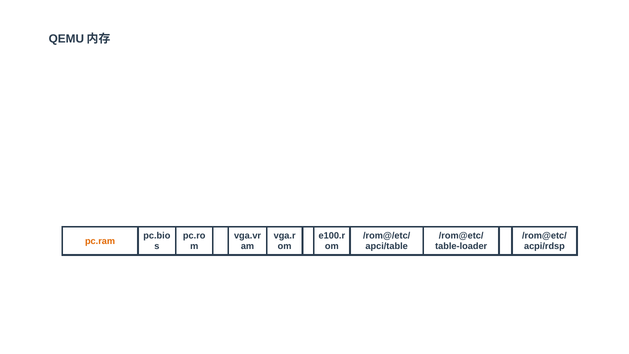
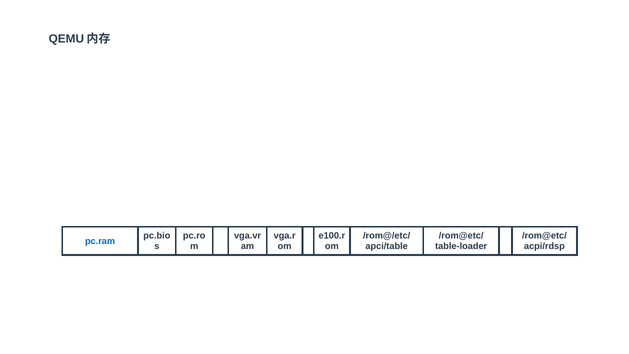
pc.ram colour: orange -> blue (100, 241)
